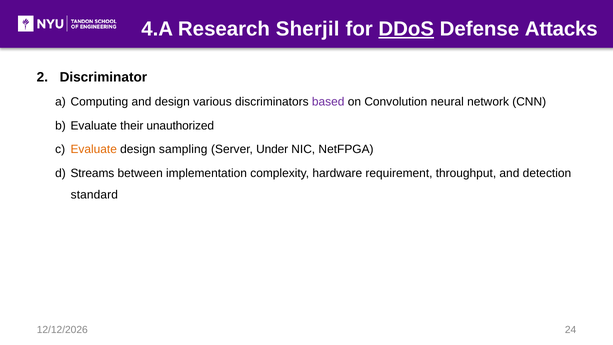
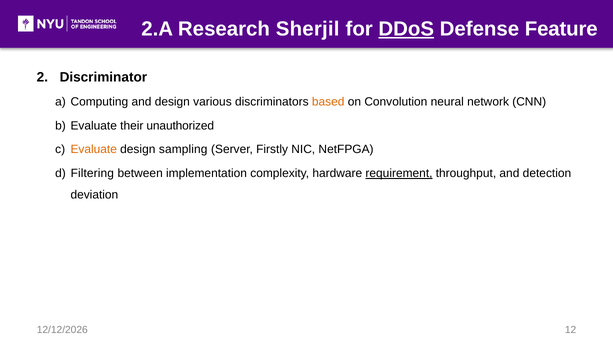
4.A: 4.A -> 2.A (157, 29)
Attacks: Attacks -> Feature (561, 29)
based colour: purple -> orange (328, 102)
Under: Under -> Firstly (272, 149)
Streams: Streams -> Filtering (92, 173)
requirement underline: none -> present (399, 173)
standard: standard -> deviation (94, 195)
24: 24 -> 12 (571, 329)
